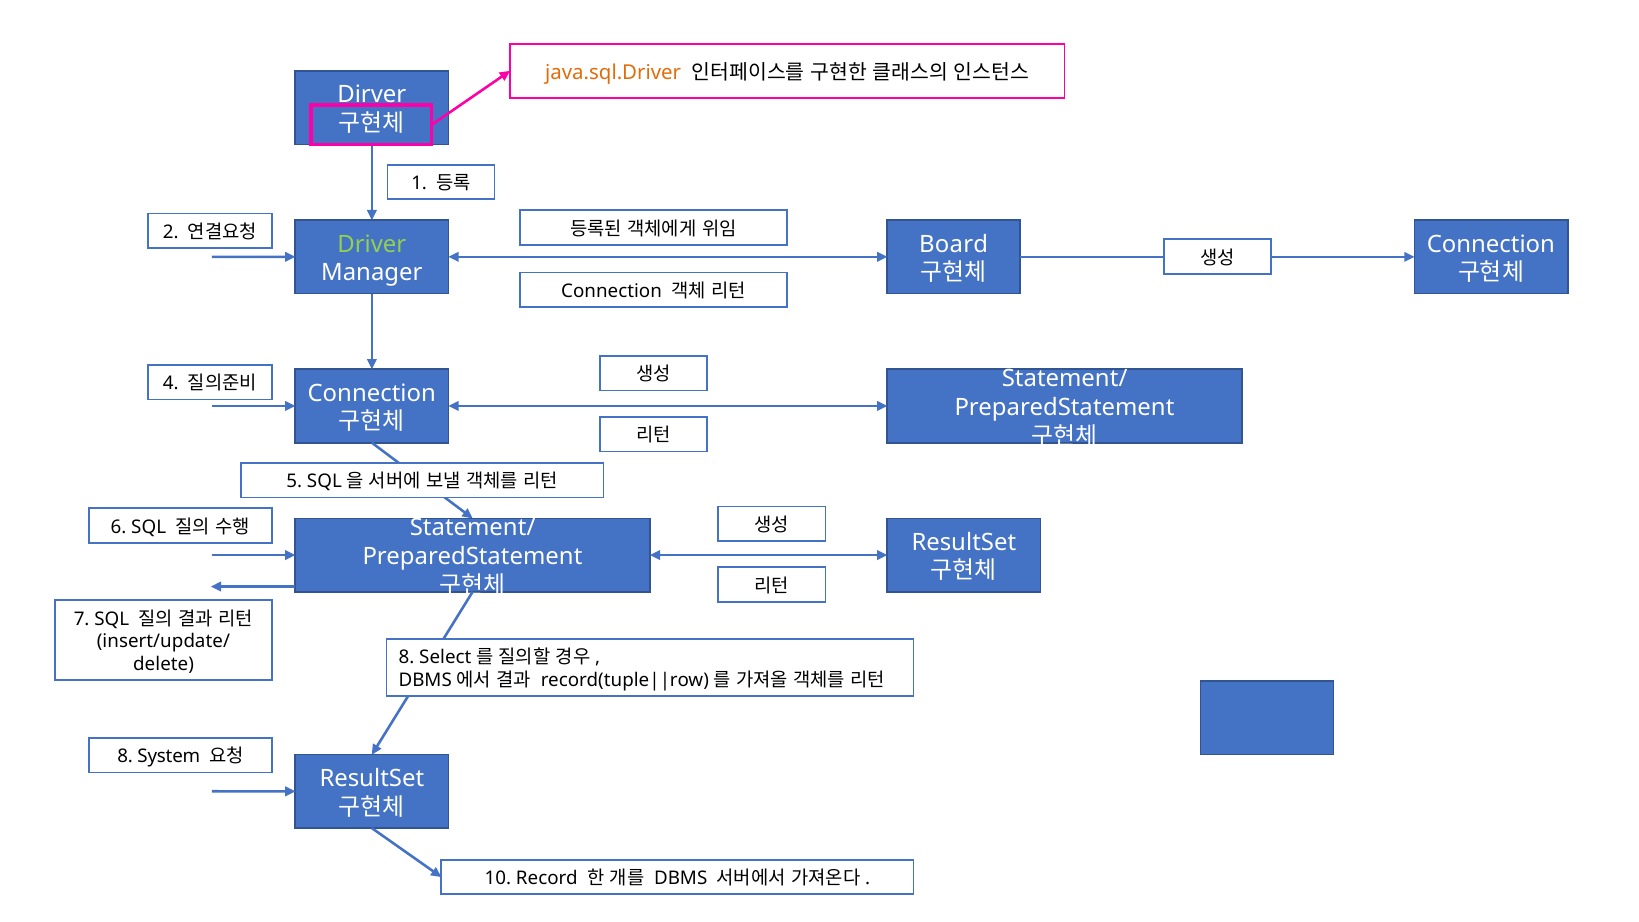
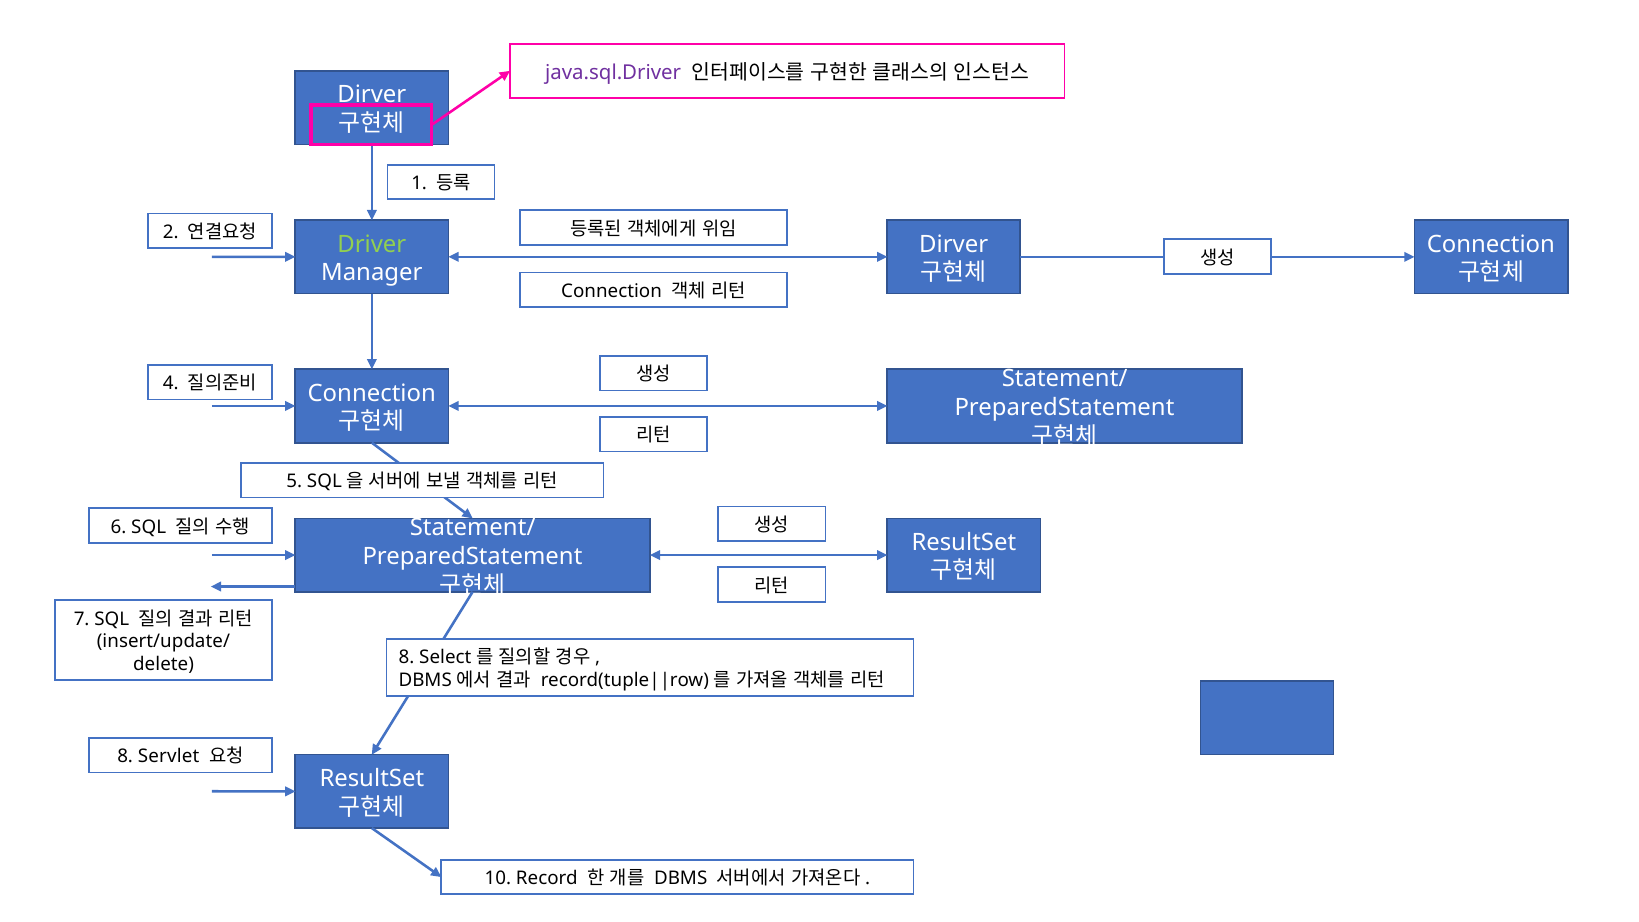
java.sql.Driver colour: orange -> purple (613, 72)
Board: Board -> Dirver (954, 244)
System: System -> Servlet (169, 756)
